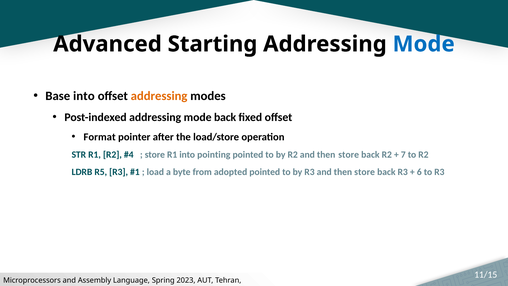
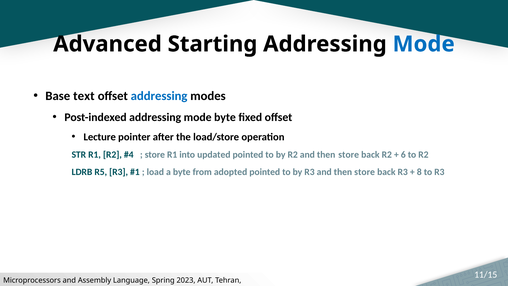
Base into: into -> text (84, 96)
addressing colour: orange -> blue (159, 96)
mode back: back -> byte (225, 117)
Format: Format -> Lecture (100, 137)
pointing: pointing -> updated (214, 155)
7: 7 -> 6 (403, 155)
6: 6 -> 8 (419, 172)
